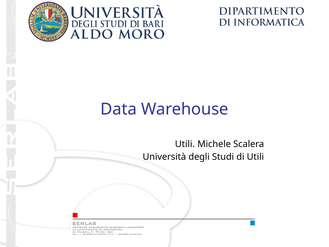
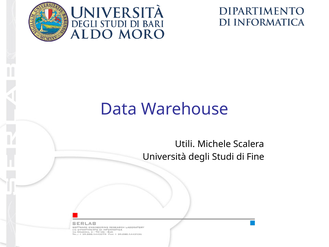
di Utili: Utili -> Fine (255, 157)
